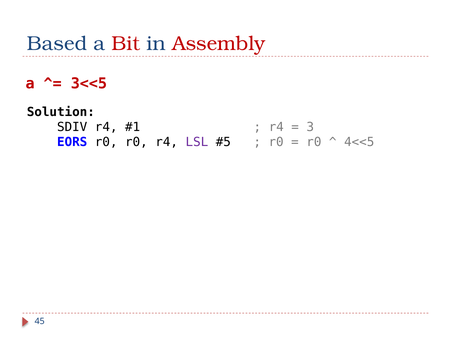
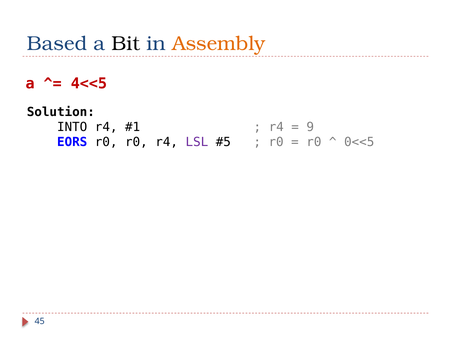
Bit colour: red -> black (126, 44)
Assembly colour: red -> orange (219, 44)
3<<5: 3<<5 -> 4<<5 (89, 84)
SDIV: SDIV -> INTO (72, 127)
3: 3 -> 9 (310, 127)
4<<5: 4<<5 -> 0<<5 (359, 142)
